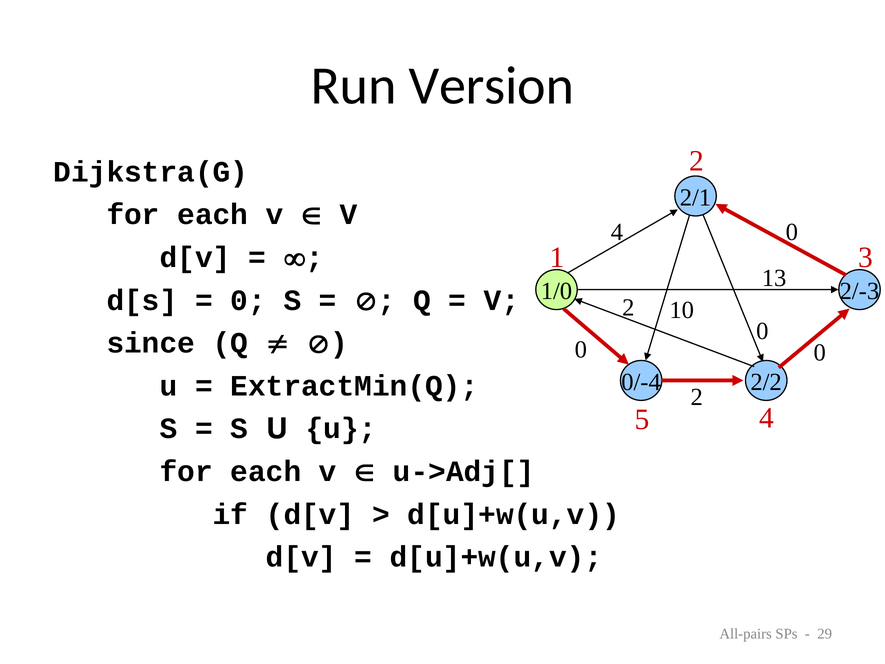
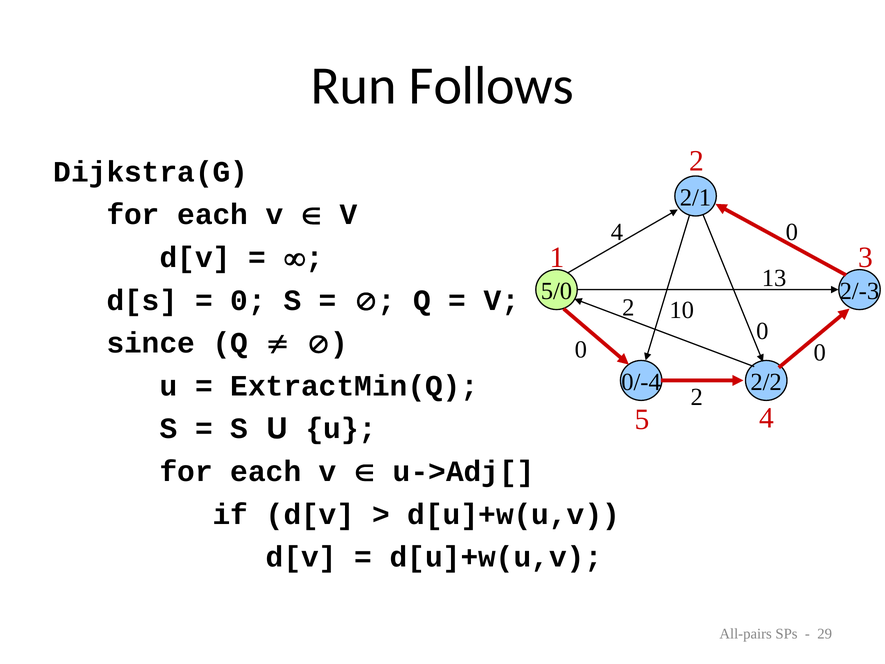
Version: Version -> Follows (491, 86)
1/0: 1/0 -> 5/0 (556, 291)
